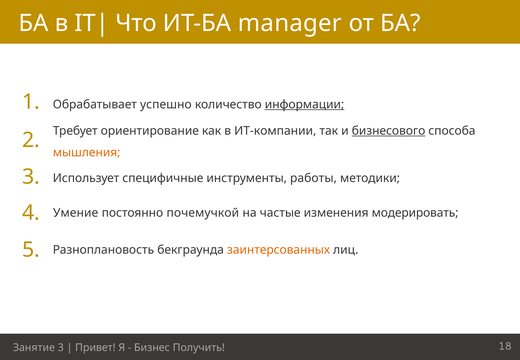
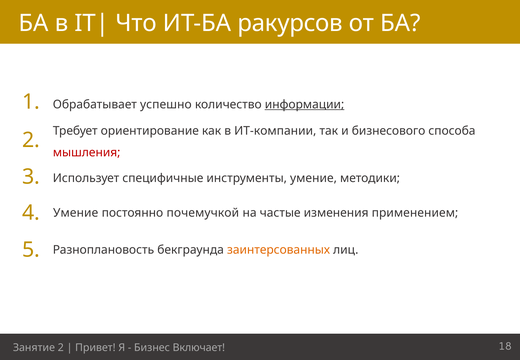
manager: manager -> ракурсов (290, 23)
бизнесового underline: present -> none (389, 131)
мышления colour: orange -> red (87, 153)
инструменты работы: работы -> умение (313, 178)
модерировать: модерировать -> применением (415, 213)
Занятие 3: 3 -> 2 (61, 347)
Получить: Получить -> Включает (199, 347)
